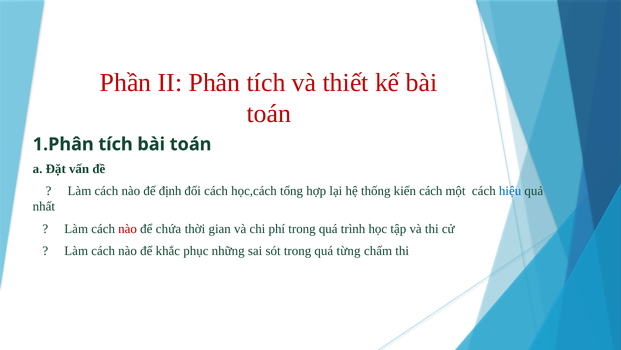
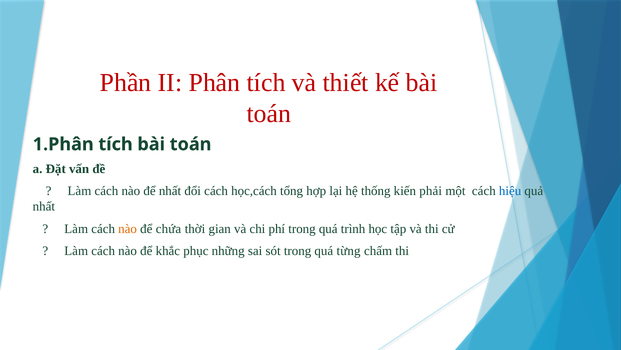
để định: định -> nhất (170, 191)
kiến cách: cách -> phải (431, 191)
nào colour: red -> orange (128, 228)
